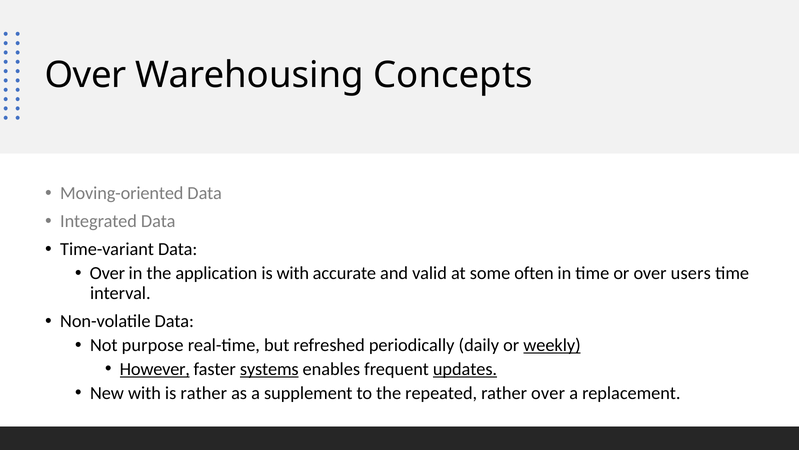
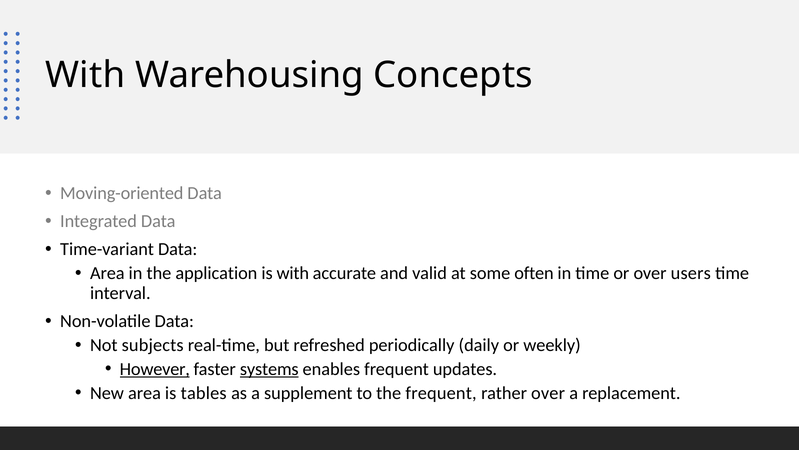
Over: Over -> With (85, 75)
Over: Over -> Area (107, 273)
purpose: purpose -> subjects (153, 345)
weekly underline: present -> none (552, 345)
updates underline: present -> none (465, 369)
New with: with -> area (144, 393)
is rather: rather -> tables (204, 393)
the repeated: repeated -> frequent (441, 393)
